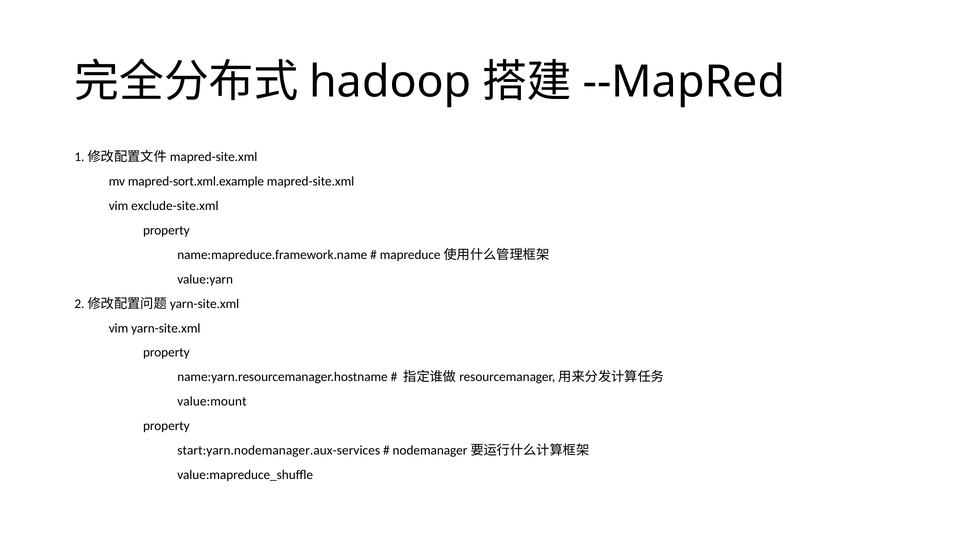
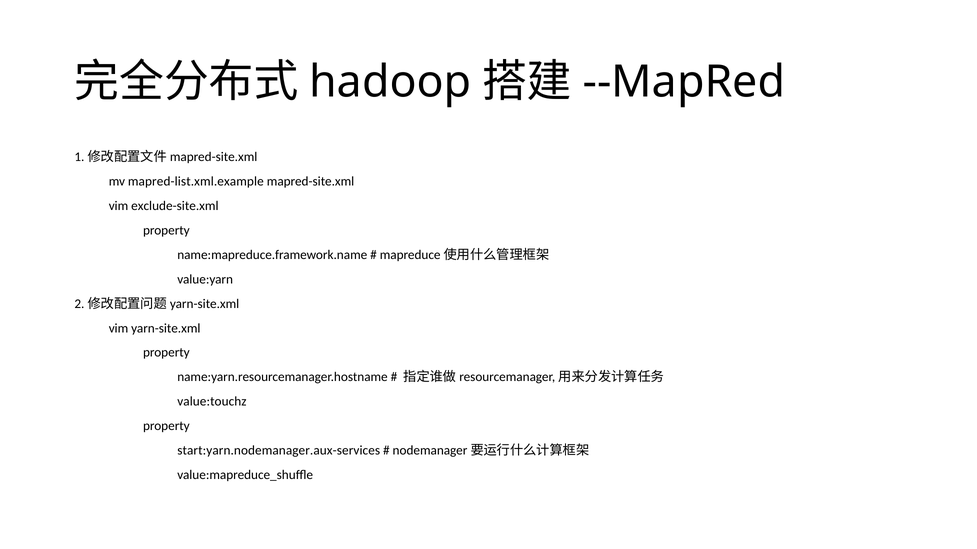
mapred-sort.xml.example: mapred-sort.xml.example -> mapred-list.xml.example (196, 182)
value:mount: value:mount -> value:touchz (212, 402)
